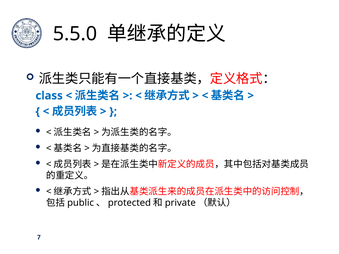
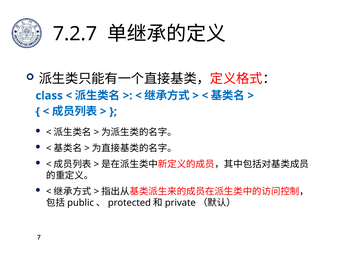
5.5.0: 5.5.0 -> 7.2.7 (75, 34)
